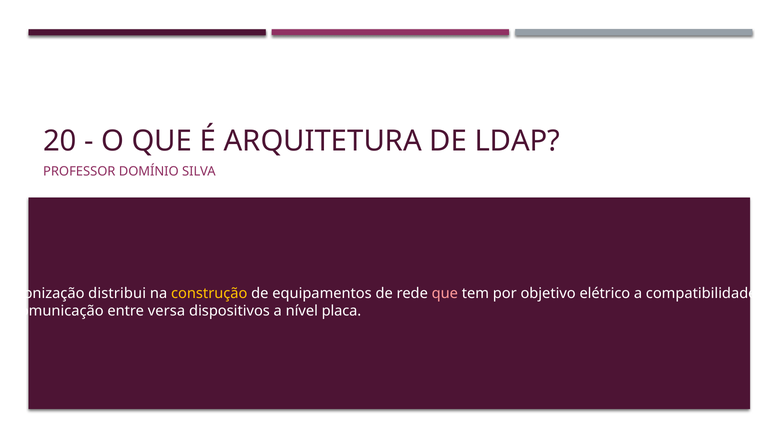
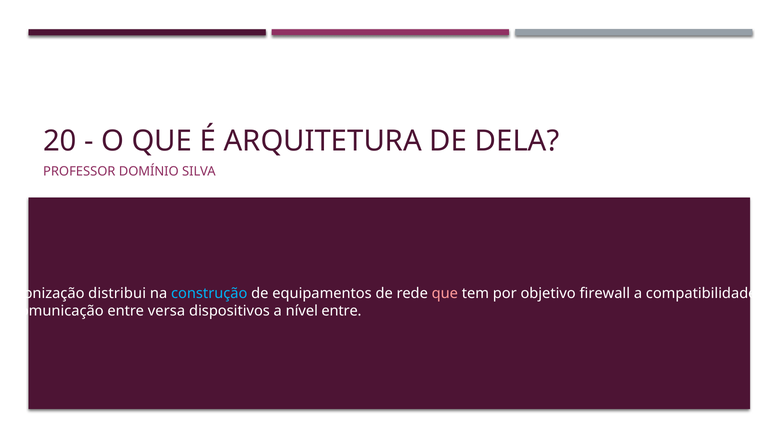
LDAP: LDAP -> DELA (517, 141)
construção colour: yellow -> light blue (209, 294)
elétrico: elétrico -> firewall (605, 294)
nível placa: placa -> entre (341, 311)
